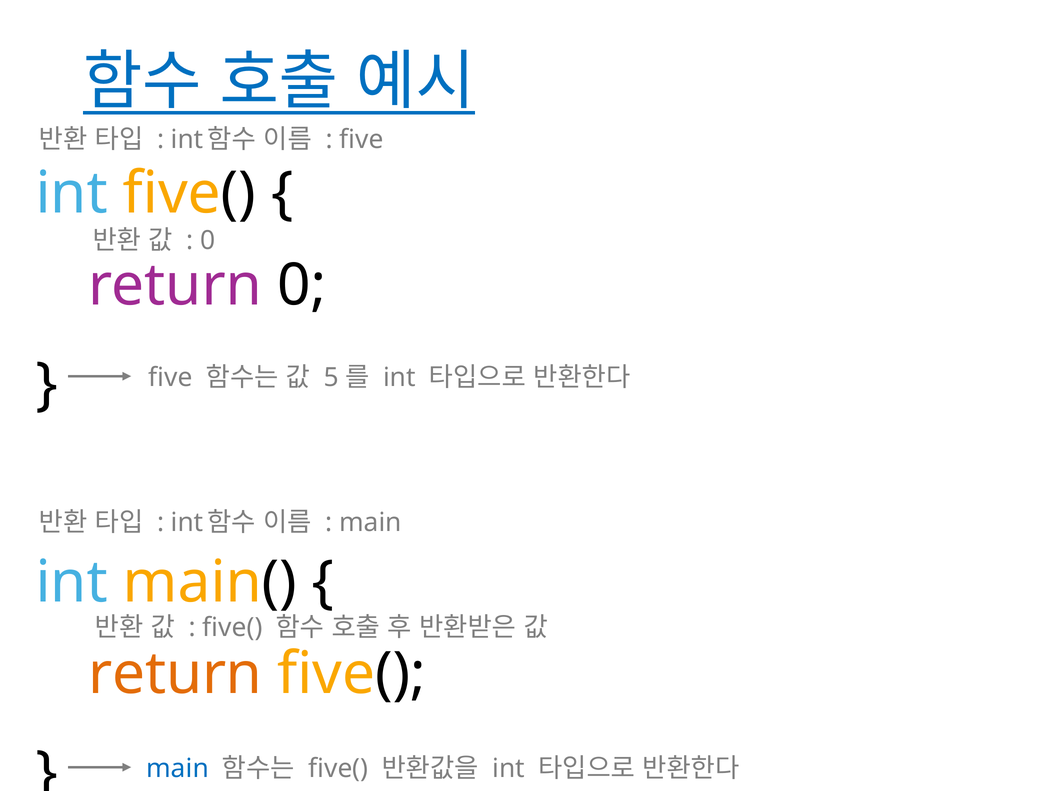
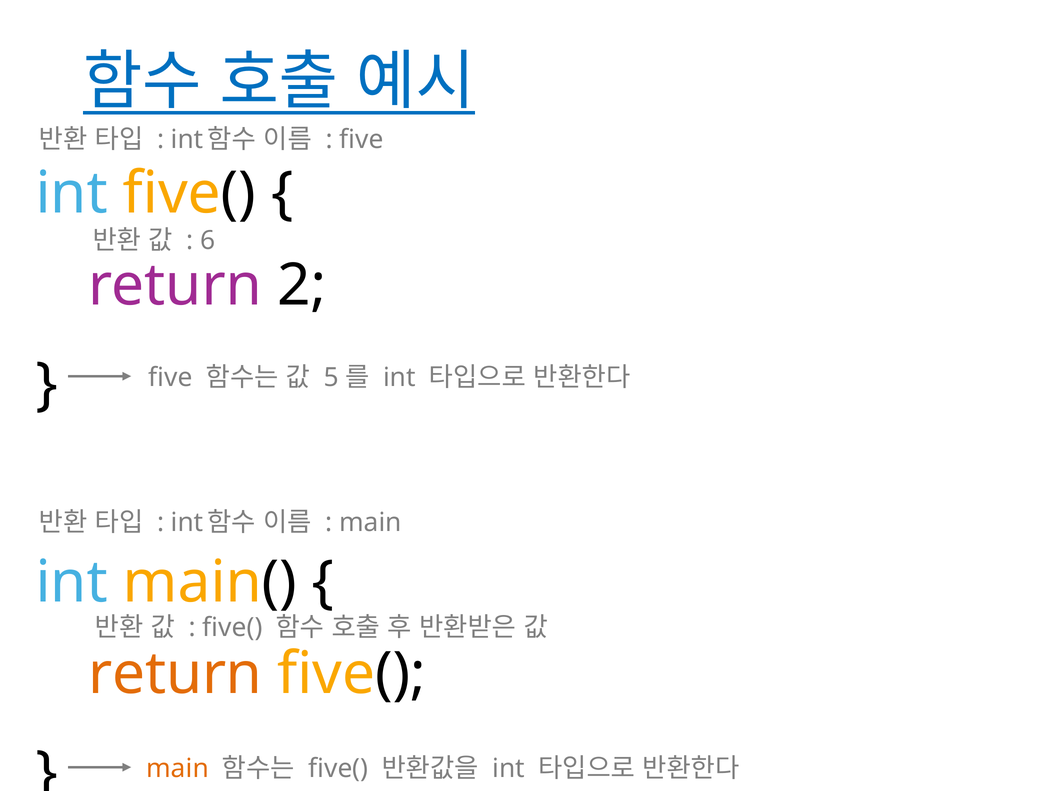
0: 0 -> 6 (208, 241)
return 0: 0 -> 2 (302, 285)
main colour: blue -> orange (178, 769)
